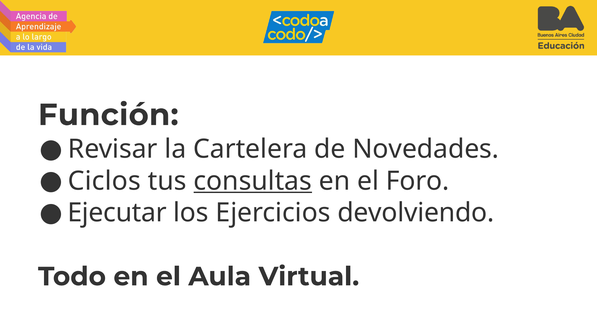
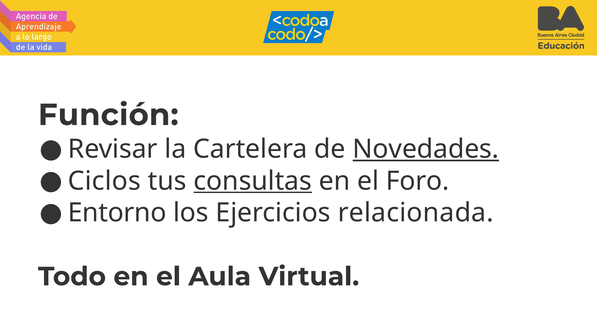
Novedades underline: none -> present (426, 149)
Ejecutar: Ejecutar -> Entorno (117, 213)
devolviendo: devolviendo -> relacionada (416, 213)
